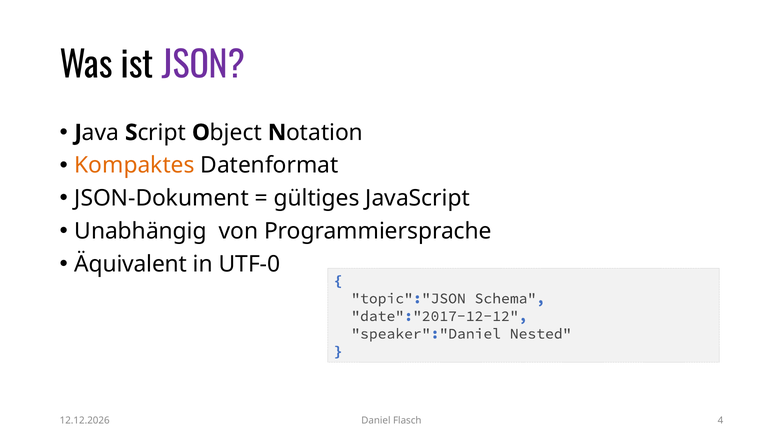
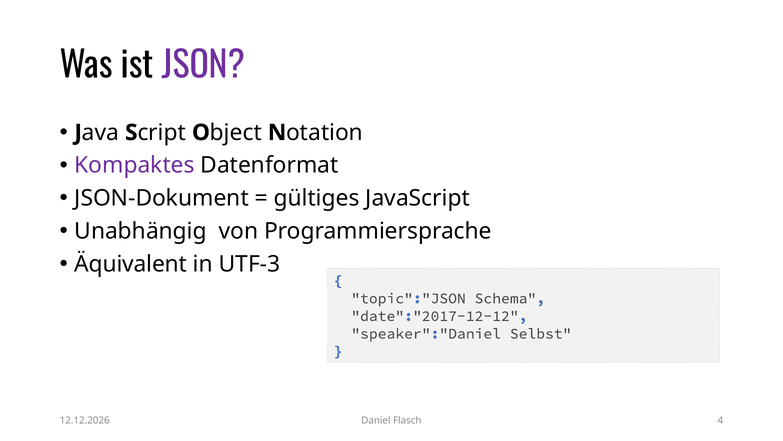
Kompaktes colour: orange -> purple (135, 165)
UTF-0: UTF-0 -> UTF-3 (250, 264)
Nested: Nested -> Selbst (541, 333)
